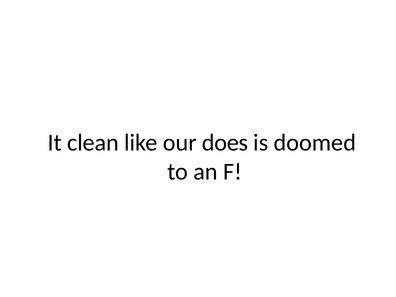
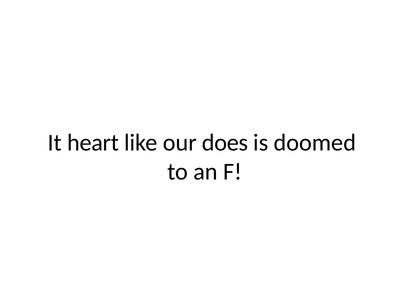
clean: clean -> heart (93, 143)
